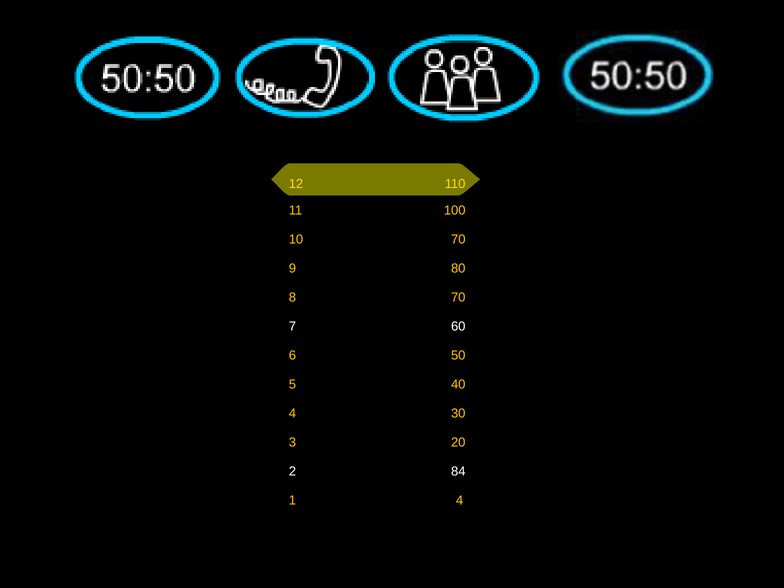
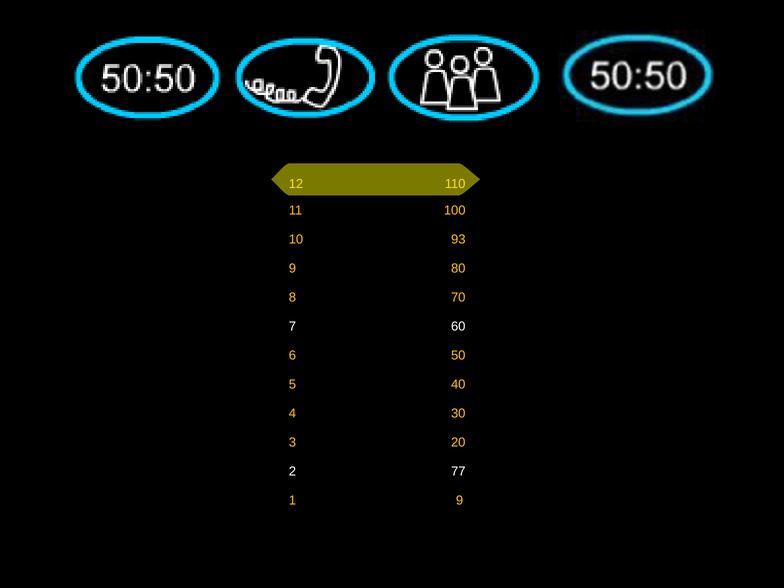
10 70: 70 -> 93 (458, 239)
84: 84 -> 77 (458, 471)
1 4: 4 -> 9 (460, 500)
